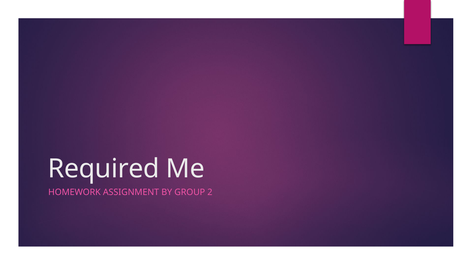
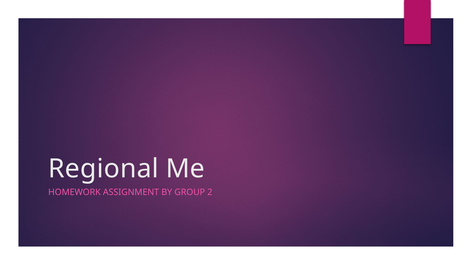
Required: Required -> Regional (103, 169)
